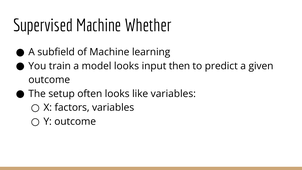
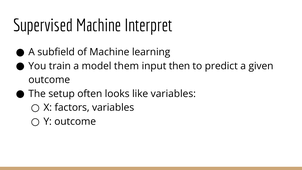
Whether: Whether -> Interpret (148, 26)
model looks: looks -> them (126, 66)
